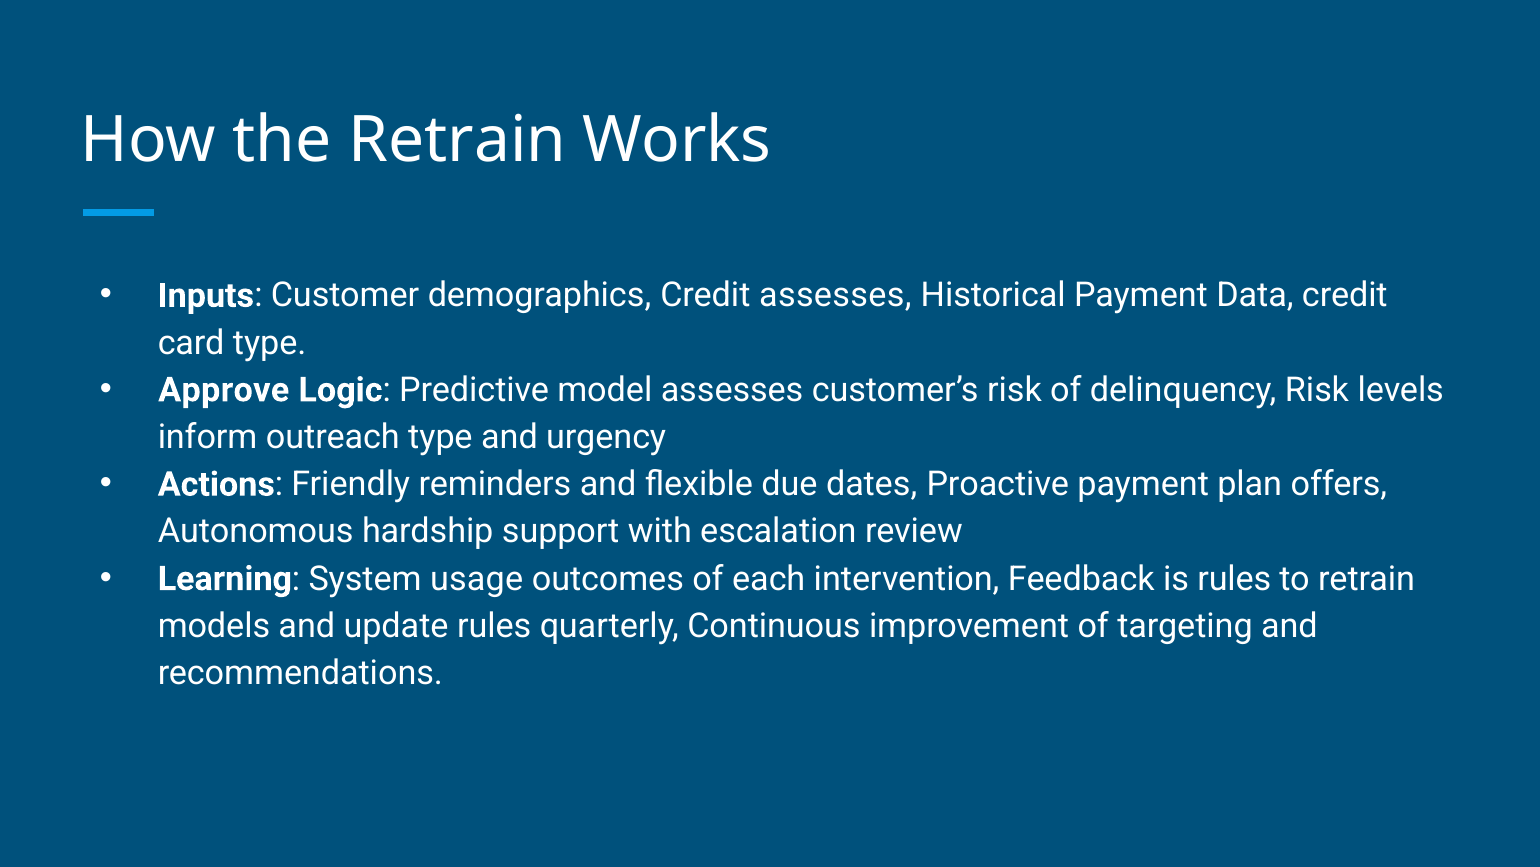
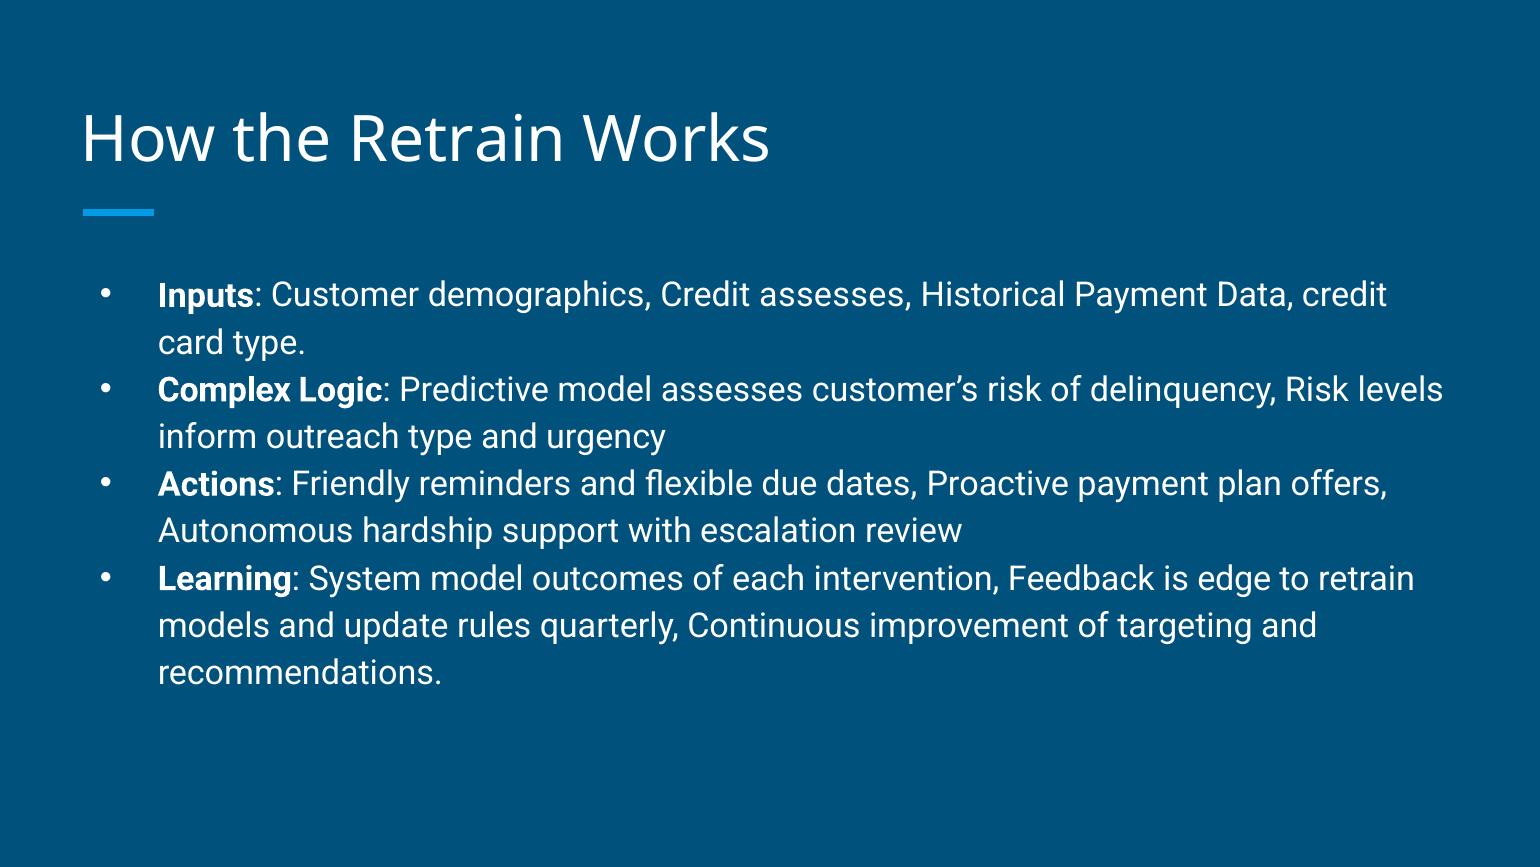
Approve: Approve -> Complex (224, 390)
System usage: usage -> model (477, 578)
is rules: rules -> edge (1234, 578)
